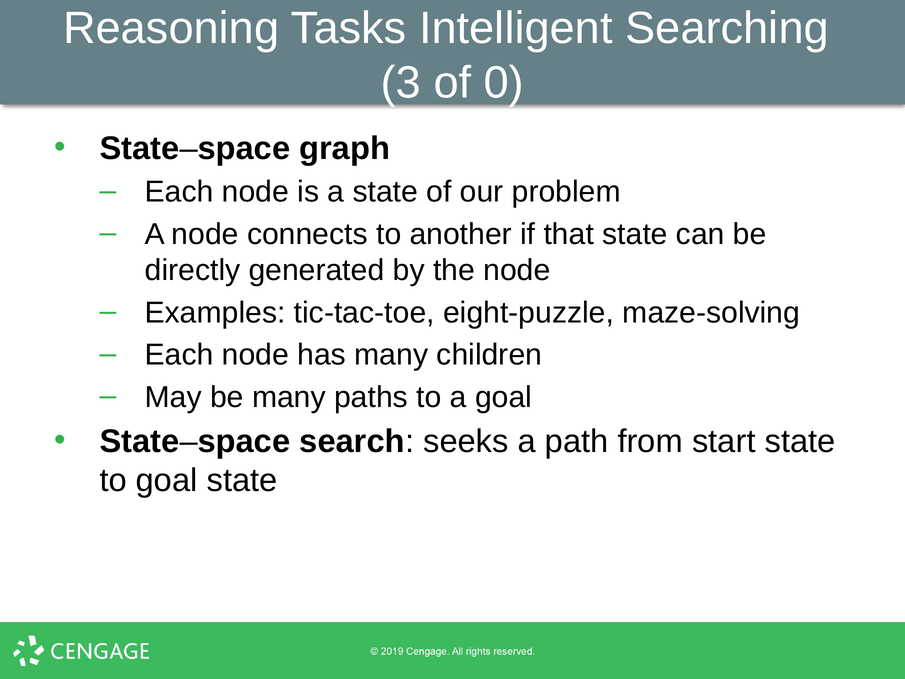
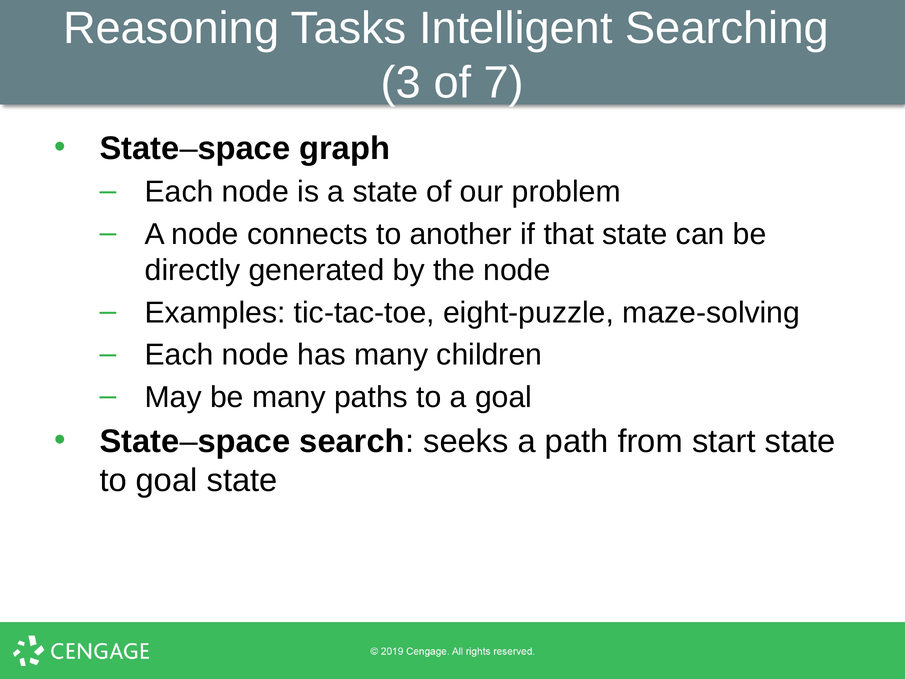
0: 0 -> 7 (504, 83)
